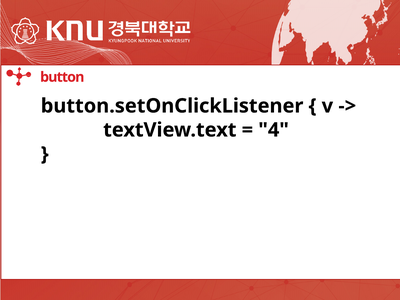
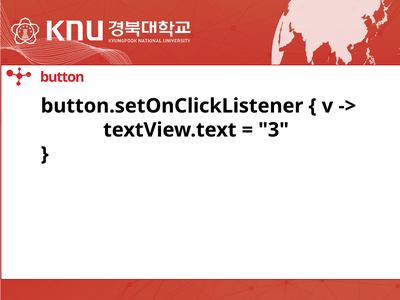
4: 4 -> 3 (274, 130)
